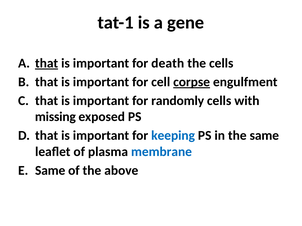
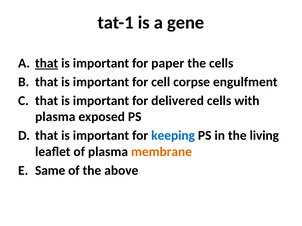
death: death -> paper (168, 63)
corpse underline: present -> none (192, 82)
randomly: randomly -> delivered (178, 101)
missing: missing -> plasma (55, 117)
the same: same -> living (264, 136)
membrane colour: blue -> orange (161, 152)
